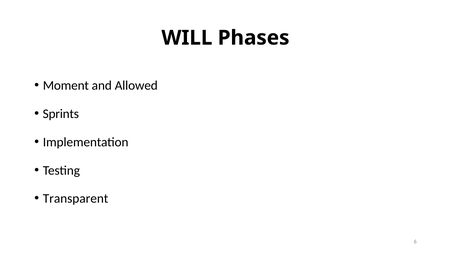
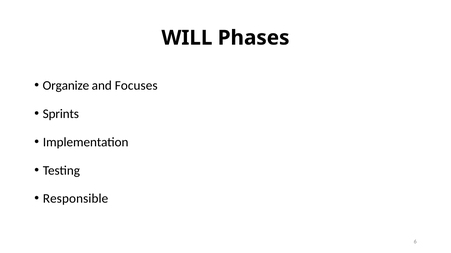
Moment: Moment -> Organize (66, 86)
Allowed: Allowed -> Focuses (136, 86)
Transparent: Transparent -> Responsible (76, 199)
